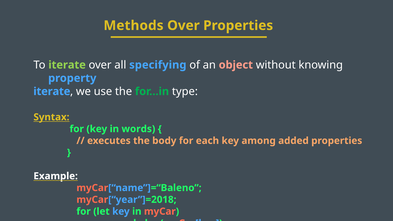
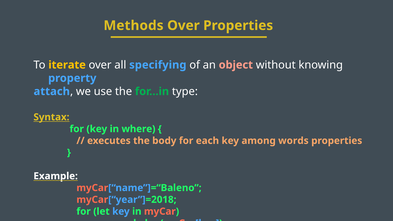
iterate colour: light green -> yellow (67, 65)
iterate: iterate -> attach (52, 91)
words: words -> where (138, 129)
added: added -> words (293, 141)
